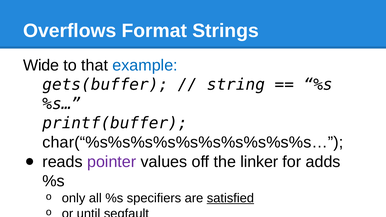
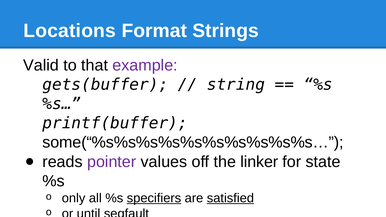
Overflows: Overflows -> Locations (70, 31)
Wide: Wide -> Valid (41, 65)
example colour: blue -> purple (145, 65)
char(“%s%s%s%s%s%s%s%s%s%s…: char(“%s%s%s%s%s%s%s%s%s%s… -> some(“%s%s%s%s%s%s%s%s%s%s… (193, 142)
adds: adds -> state (323, 162)
specifiers underline: none -> present (154, 198)
